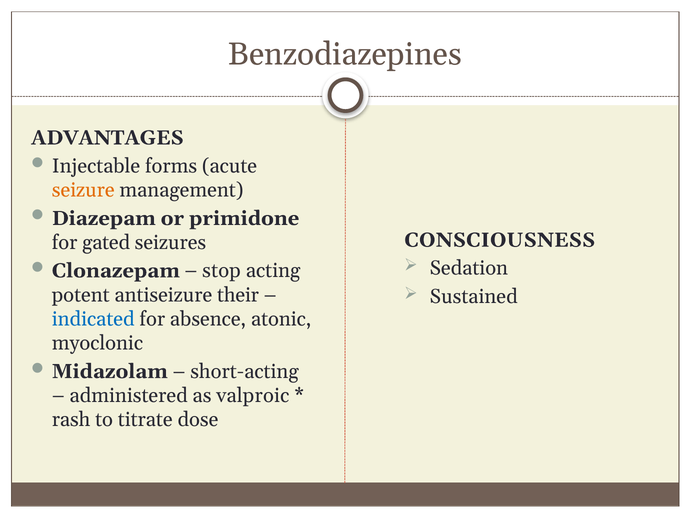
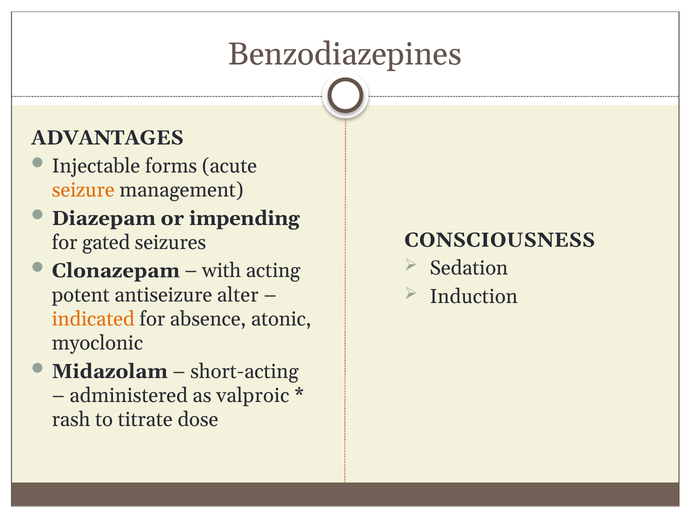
primidone: primidone -> impending (244, 218)
stop: stop -> with (222, 271)
Sustained: Sustained -> Induction (474, 297)
their: their -> alter (238, 295)
indicated colour: blue -> orange (93, 319)
